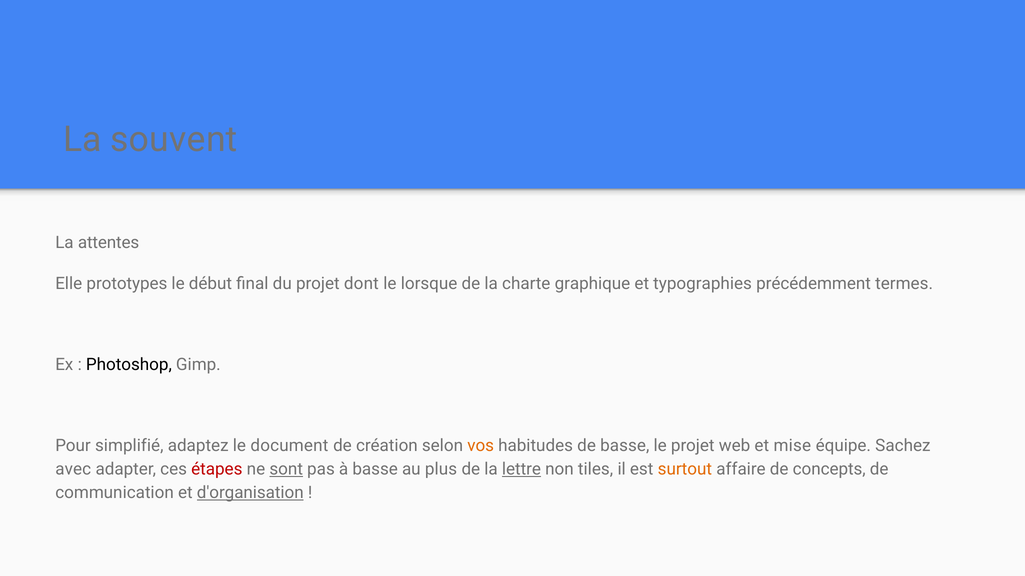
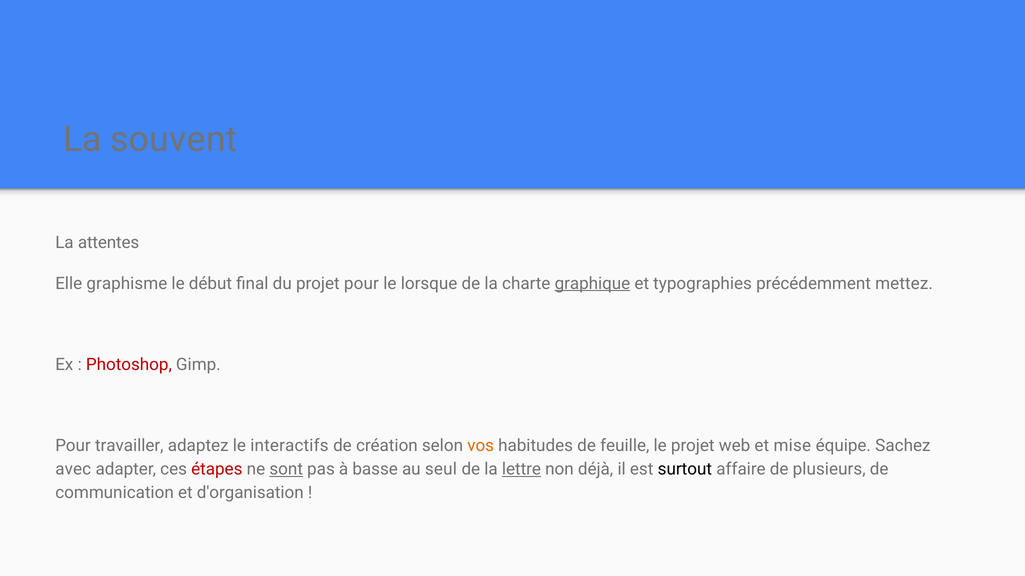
prototypes: prototypes -> graphisme (127, 284)
projet dont: dont -> pour (361, 284)
graphique underline: none -> present (592, 284)
termes: termes -> mettez (904, 284)
Photoshop colour: black -> red (129, 365)
simplifié: simplifié -> travailler (129, 446)
document: document -> interactifs (289, 446)
de basse: basse -> feuille (625, 446)
plus: plus -> seul (441, 470)
tiles: tiles -> déjà (596, 470)
surtout colour: orange -> black (685, 470)
concepts: concepts -> plusieurs (829, 470)
d'organisation underline: present -> none (250, 493)
